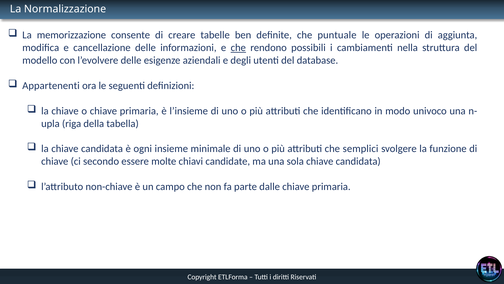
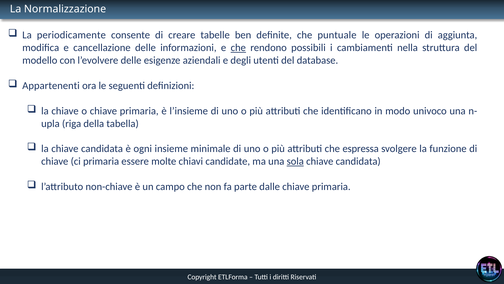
memorizzazione: memorizzazione -> periodicamente (71, 35)
semplici: semplici -> espressa (361, 149)
ci secondo: secondo -> primaria (101, 161)
sola underline: none -> present (295, 161)
